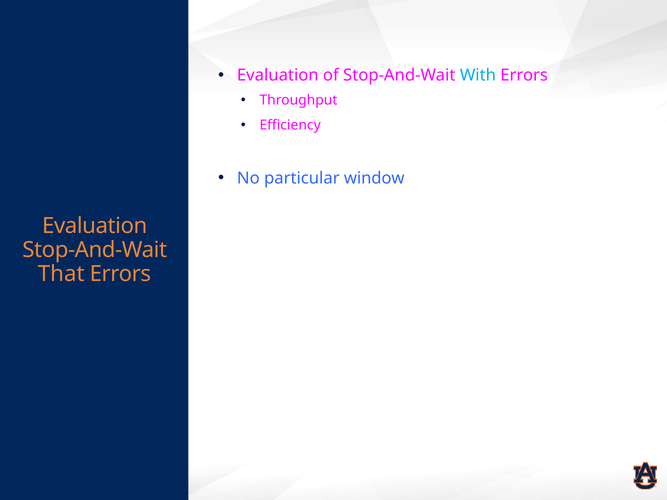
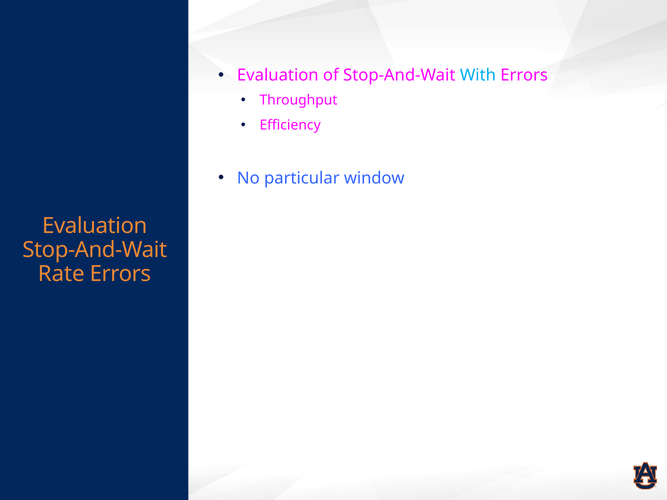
That: That -> Rate (61, 274)
